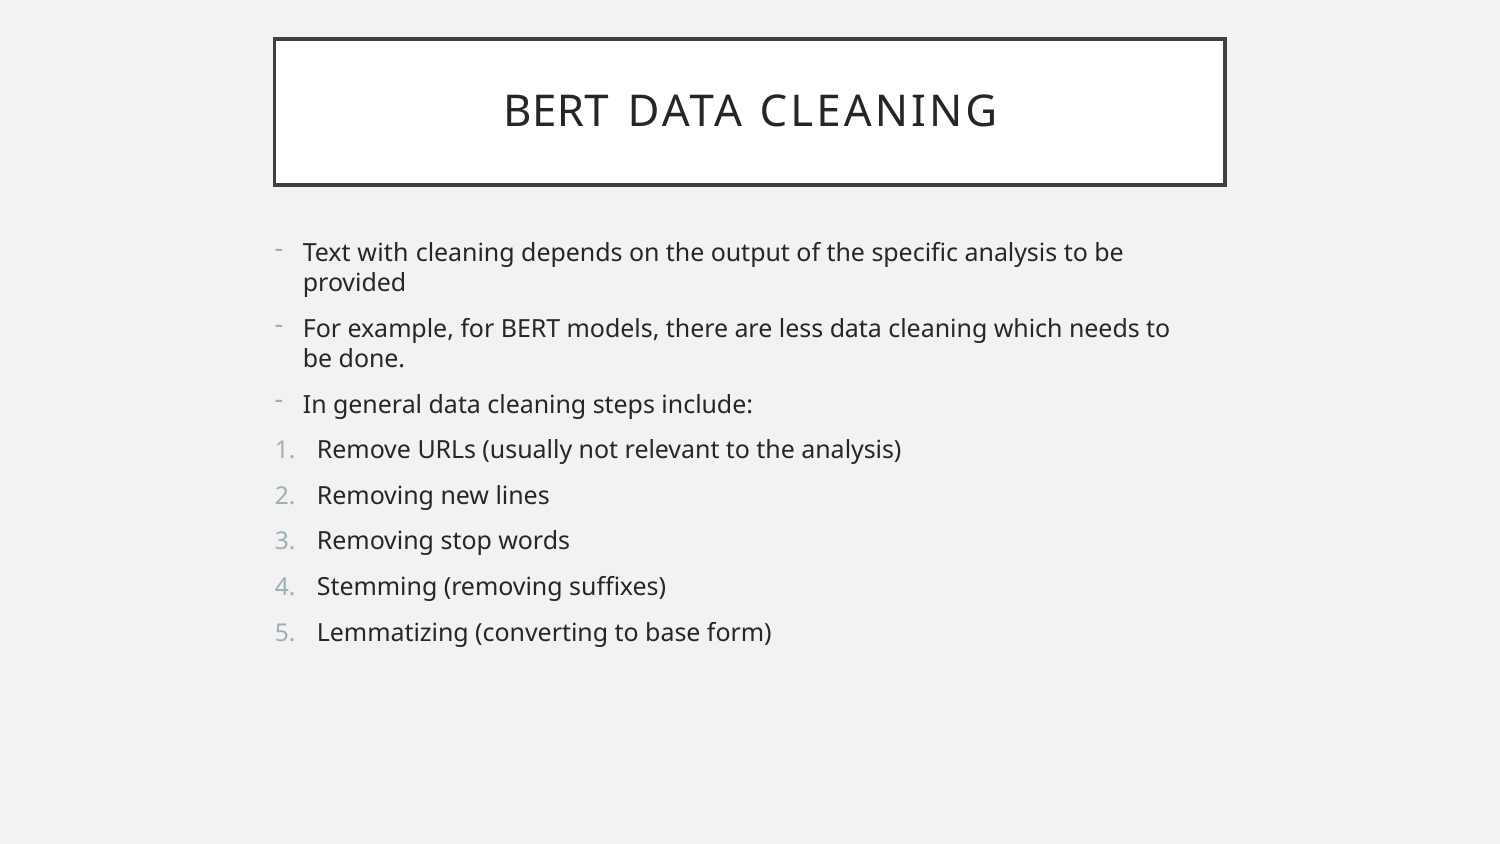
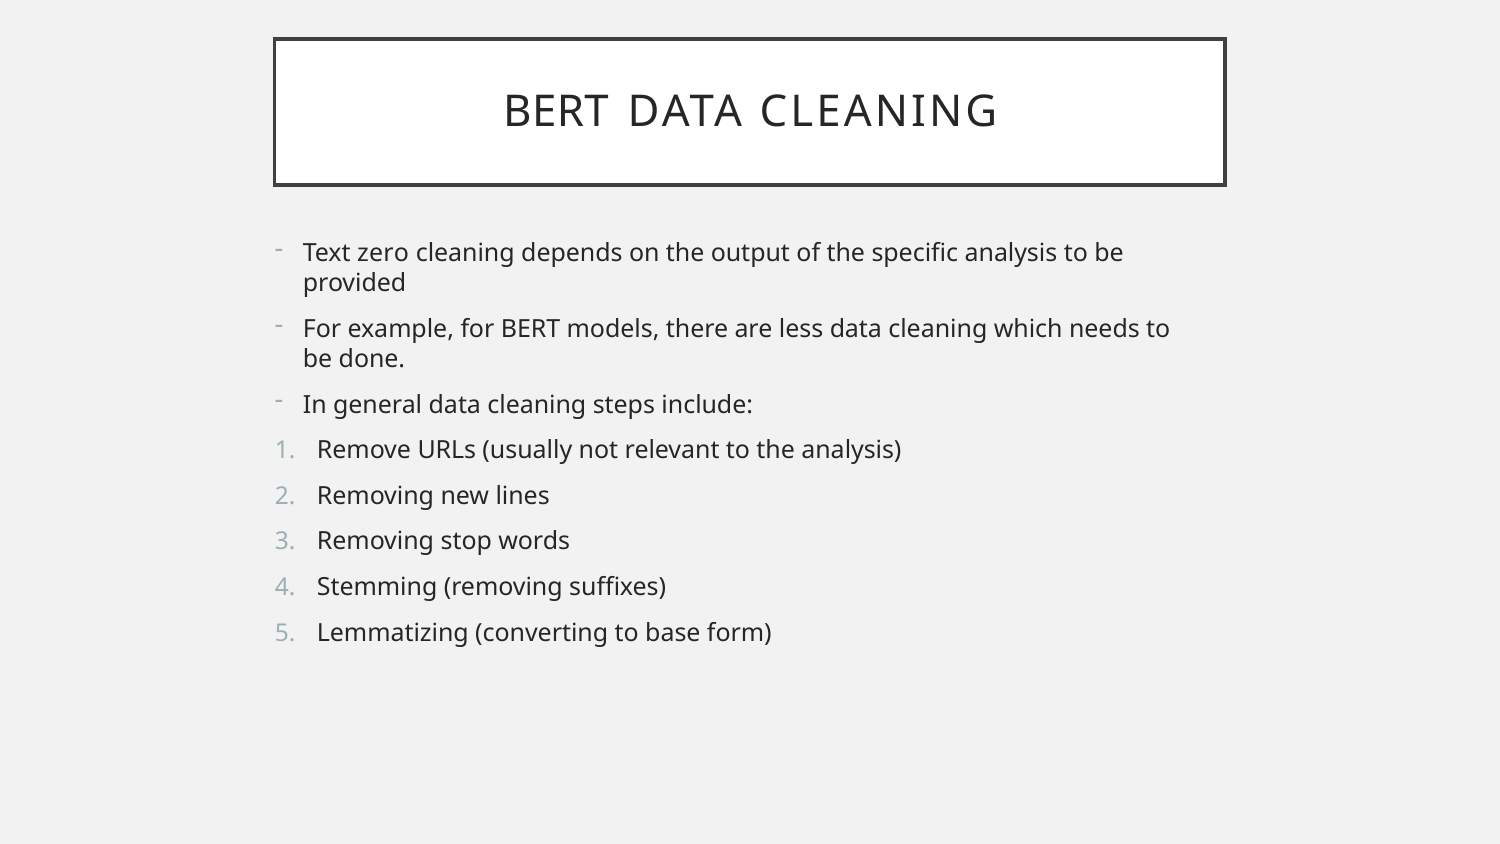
with: with -> zero (383, 253)
